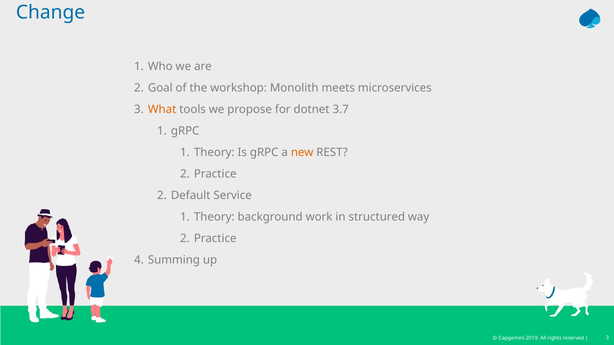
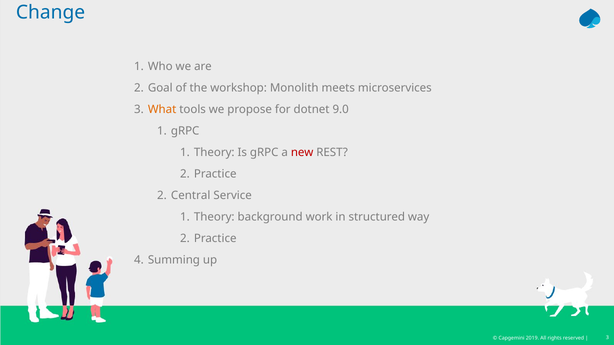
3.7: 3.7 -> 9.0 (341, 110)
new colour: orange -> red (302, 153)
Default: Default -> Central (191, 196)
